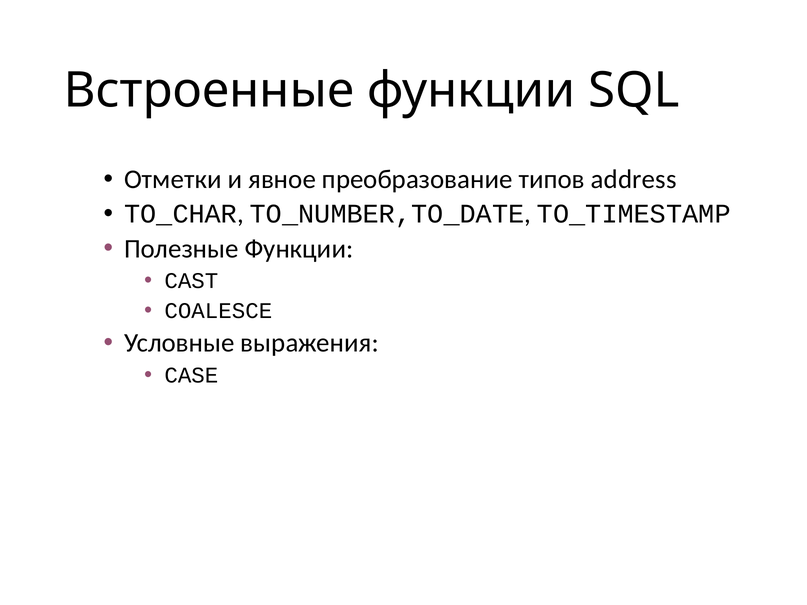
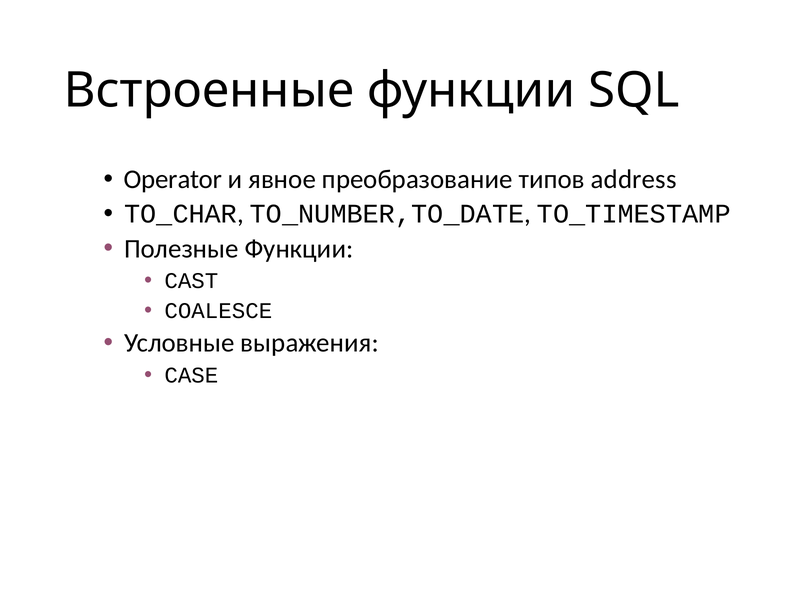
Отметки: Отметки -> Operator (173, 180)
